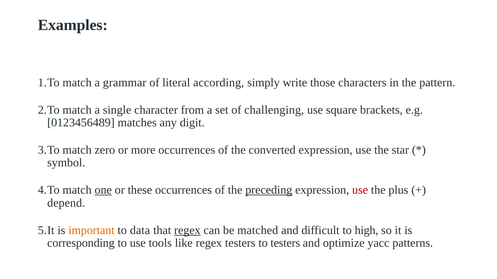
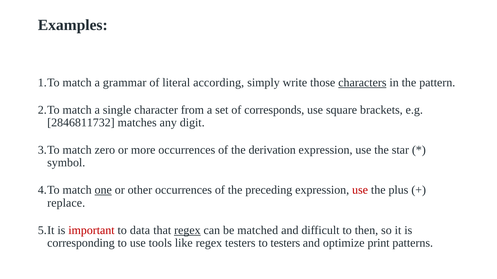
characters underline: none -> present (362, 83)
challenging: challenging -> corresponds (274, 110)
0123456489: 0123456489 -> 2846811732 (81, 123)
converted: converted -> derivation (272, 150)
these: these -> other (140, 190)
preceding underline: present -> none (269, 190)
depend: depend -> replace (66, 203)
important colour: orange -> red (91, 231)
high: high -> then (366, 231)
yacc: yacc -> print (379, 243)
